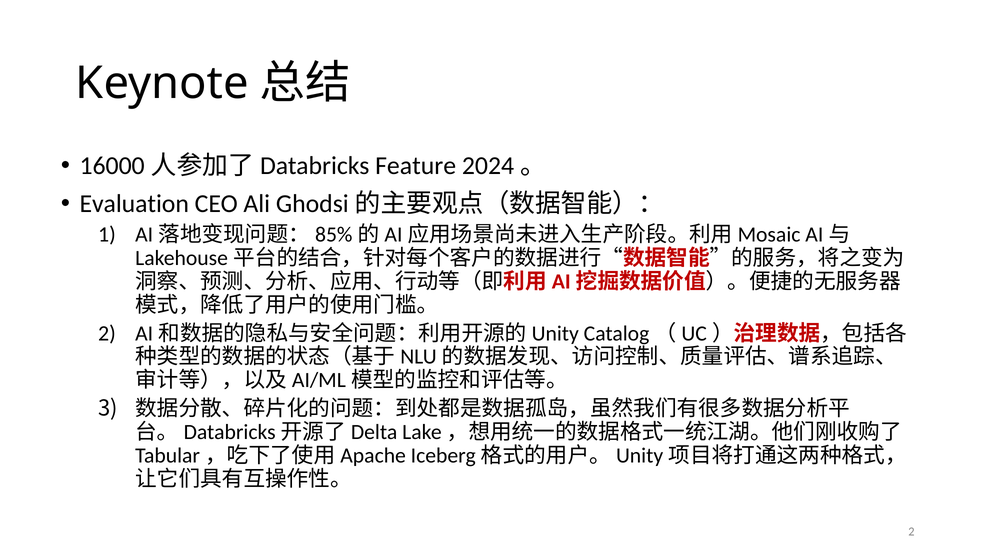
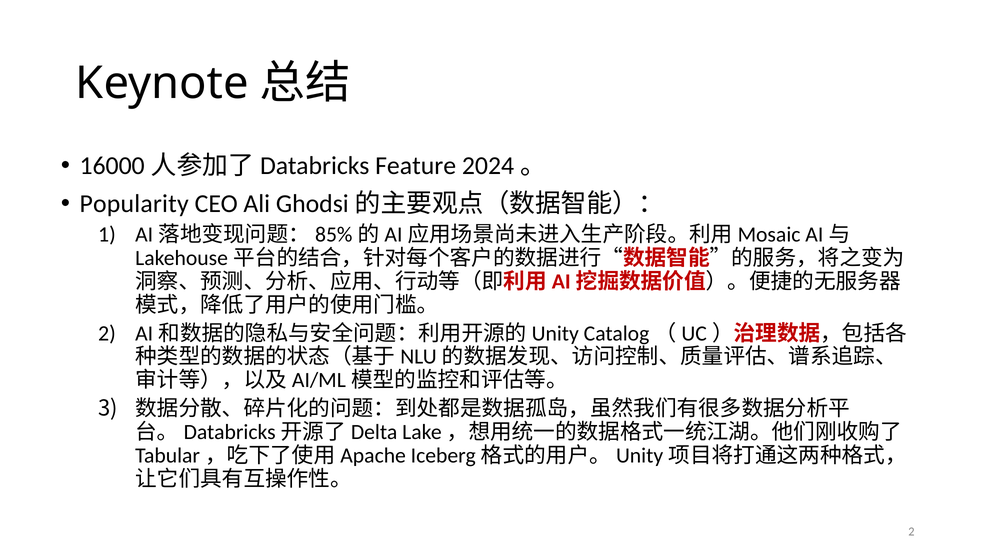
Evaluation: Evaluation -> Popularity (134, 204)
